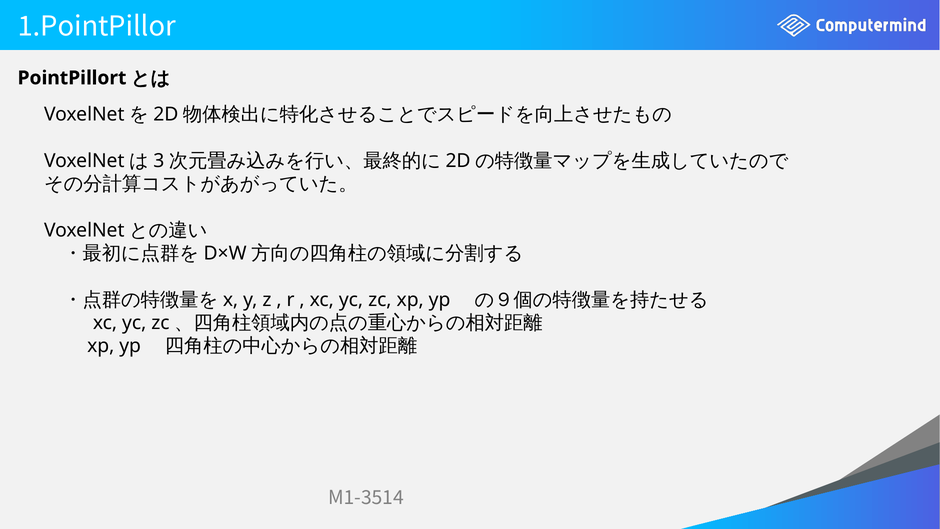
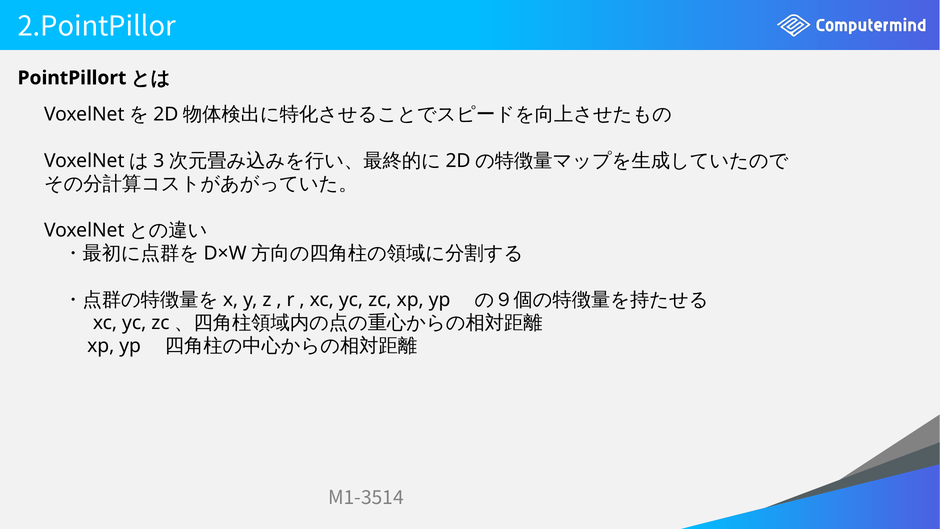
1.PointPillor: 1.PointPillor -> 2.PointPillor (97, 27)
